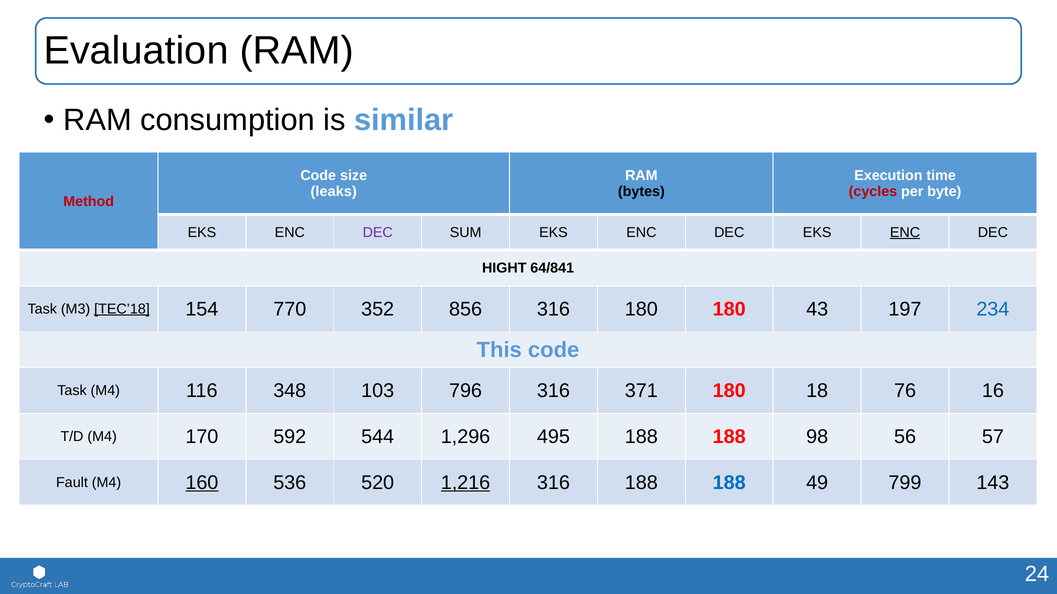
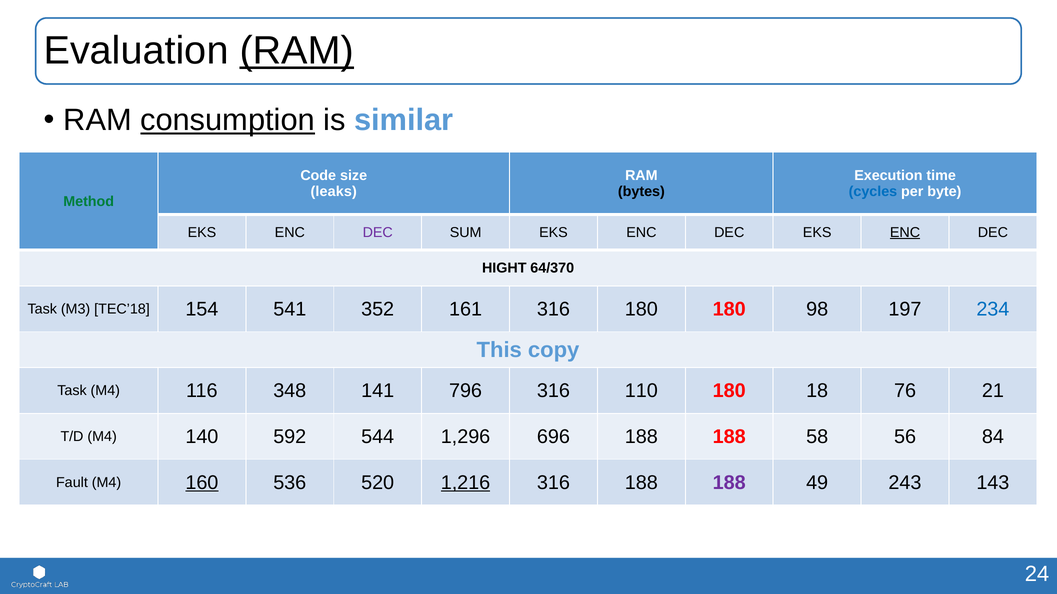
RAM underline: none -> present (297, 51)
consumption underline: none -> present (228, 120)
cycles colour: red -> blue (873, 192)
Method colour: red -> green (89, 202)
64/841: 64/841 -> 64/370 (552, 268)
TEC’18 underline: present -> none (122, 309)
770: 770 -> 541 (290, 309)
856: 856 -> 161 (466, 309)
43: 43 -> 98 (817, 309)
This code: code -> copy (554, 350)
103: 103 -> 141 (378, 391)
371: 371 -> 110 (641, 391)
16: 16 -> 21 (993, 391)
170: 170 -> 140 (202, 437)
495: 495 -> 696 (553, 437)
98: 98 -> 58 (817, 437)
57: 57 -> 84 (993, 437)
188 colour: blue -> purple (729, 483)
799: 799 -> 243 (905, 483)
